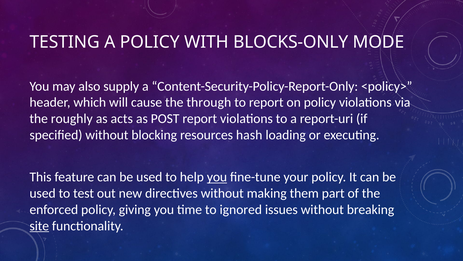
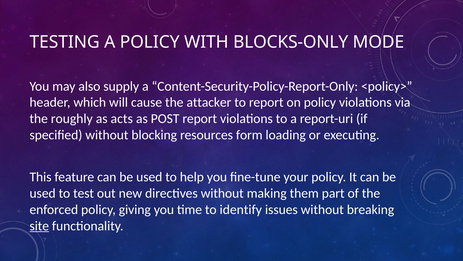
through: through -> attacker (209, 102)
hash: hash -> form (249, 135)
you underline: present -> none (217, 177)
ignored: ignored -> identify (241, 209)
